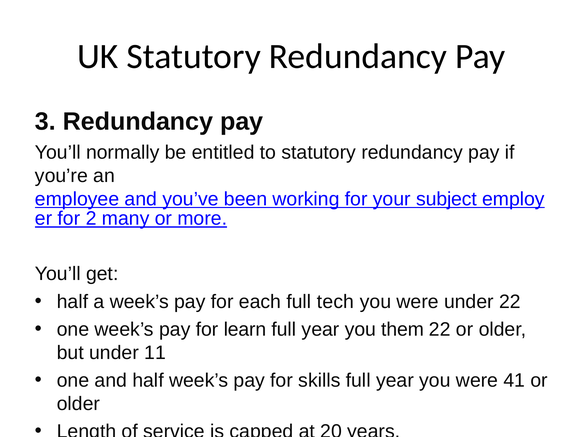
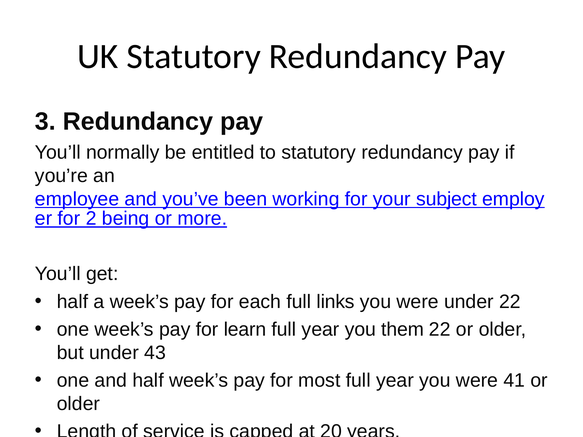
many: many -> being (126, 219)
tech: tech -> links (336, 302)
11: 11 -> 43 (155, 353)
skills: skills -> most (319, 381)
